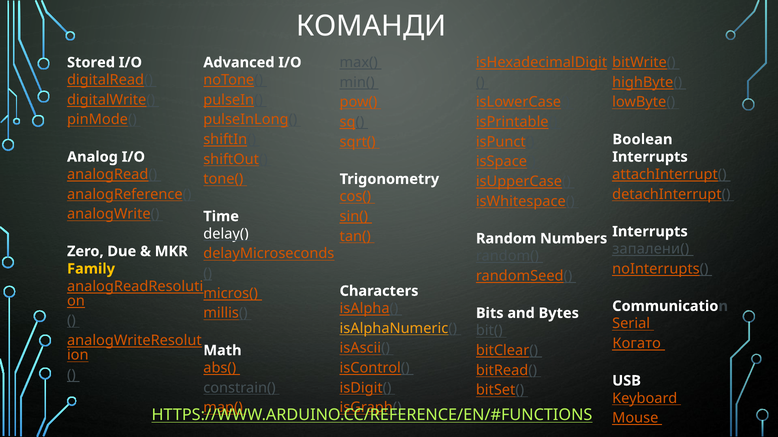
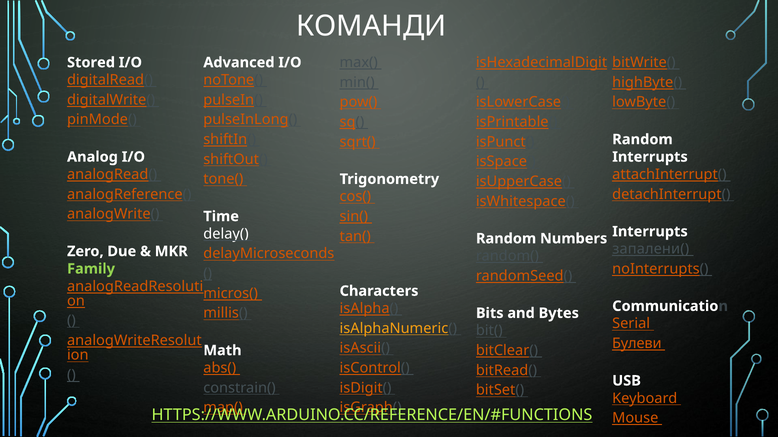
Boolean: Boolean -> Random (642, 140)
Family colour: yellow -> light green (91, 269)
Когато: Когато -> Булеви (637, 344)
